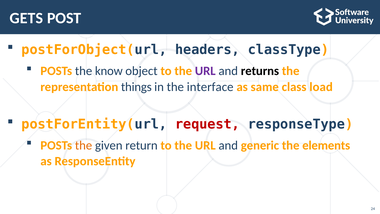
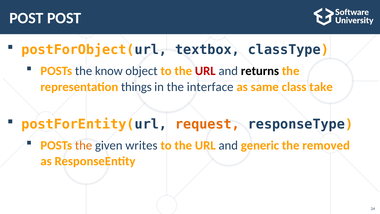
GETS: GETS -> POST (26, 18)
headers: headers -> textbox (207, 50)
URL colour: purple -> red (205, 71)
load: load -> take (321, 87)
request colour: red -> orange (207, 124)
return: return -> writes (141, 145)
elements: elements -> removed (326, 145)
